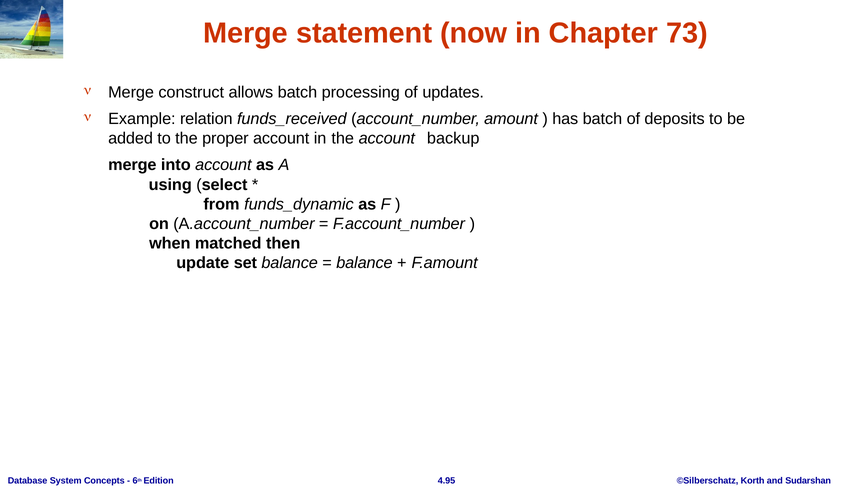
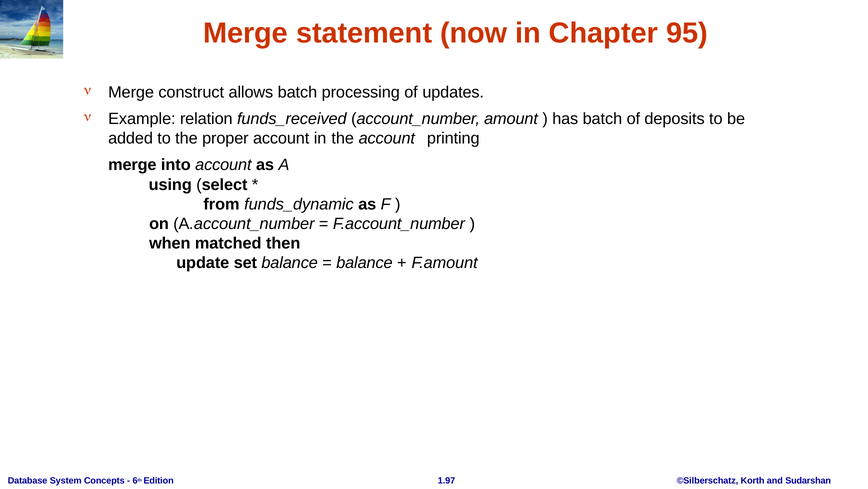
73: 73 -> 95 (687, 33)
backup: backup -> printing (453, 138)
4.95: 4.95 -> 1.97 (446, 480)
